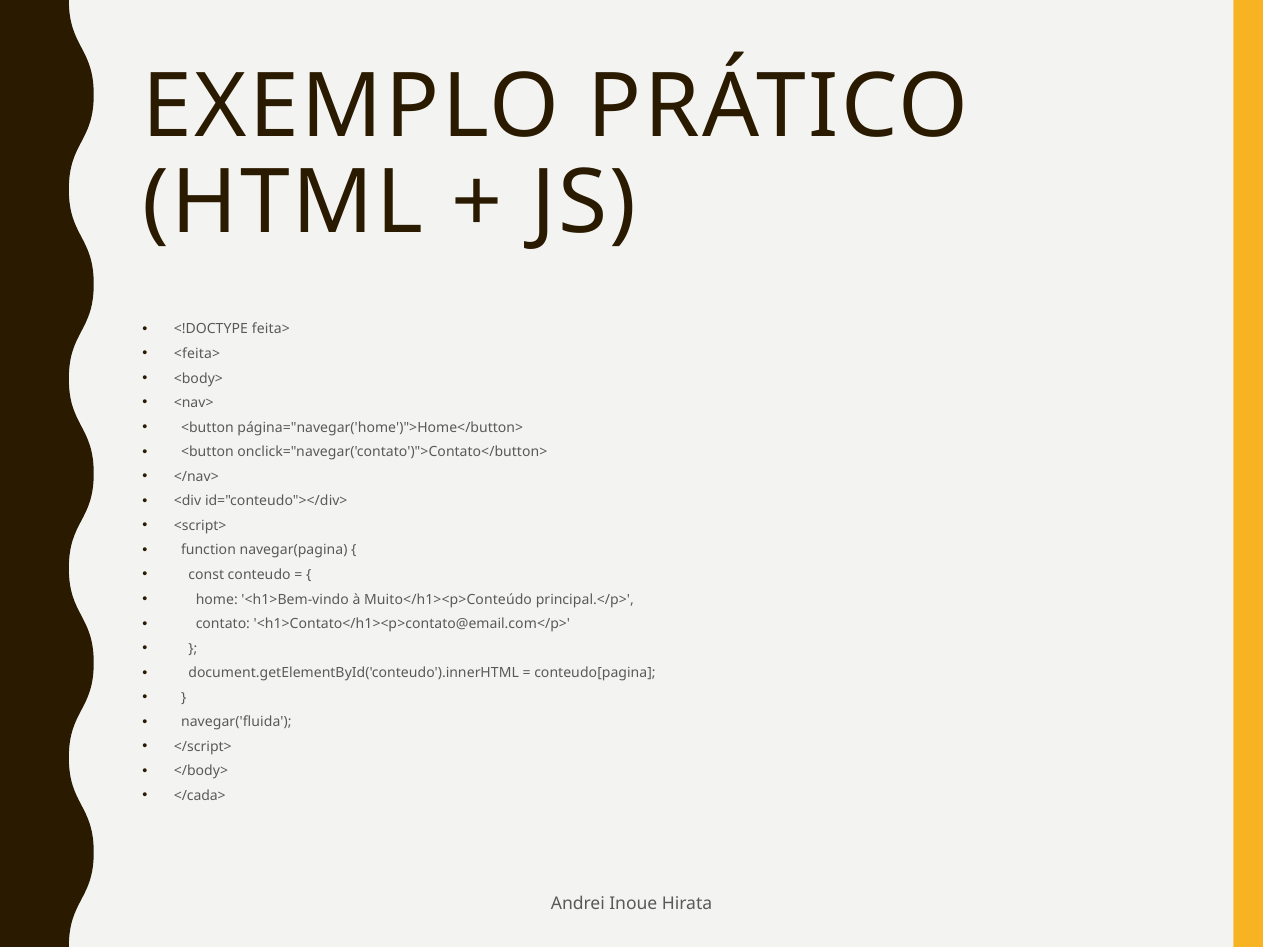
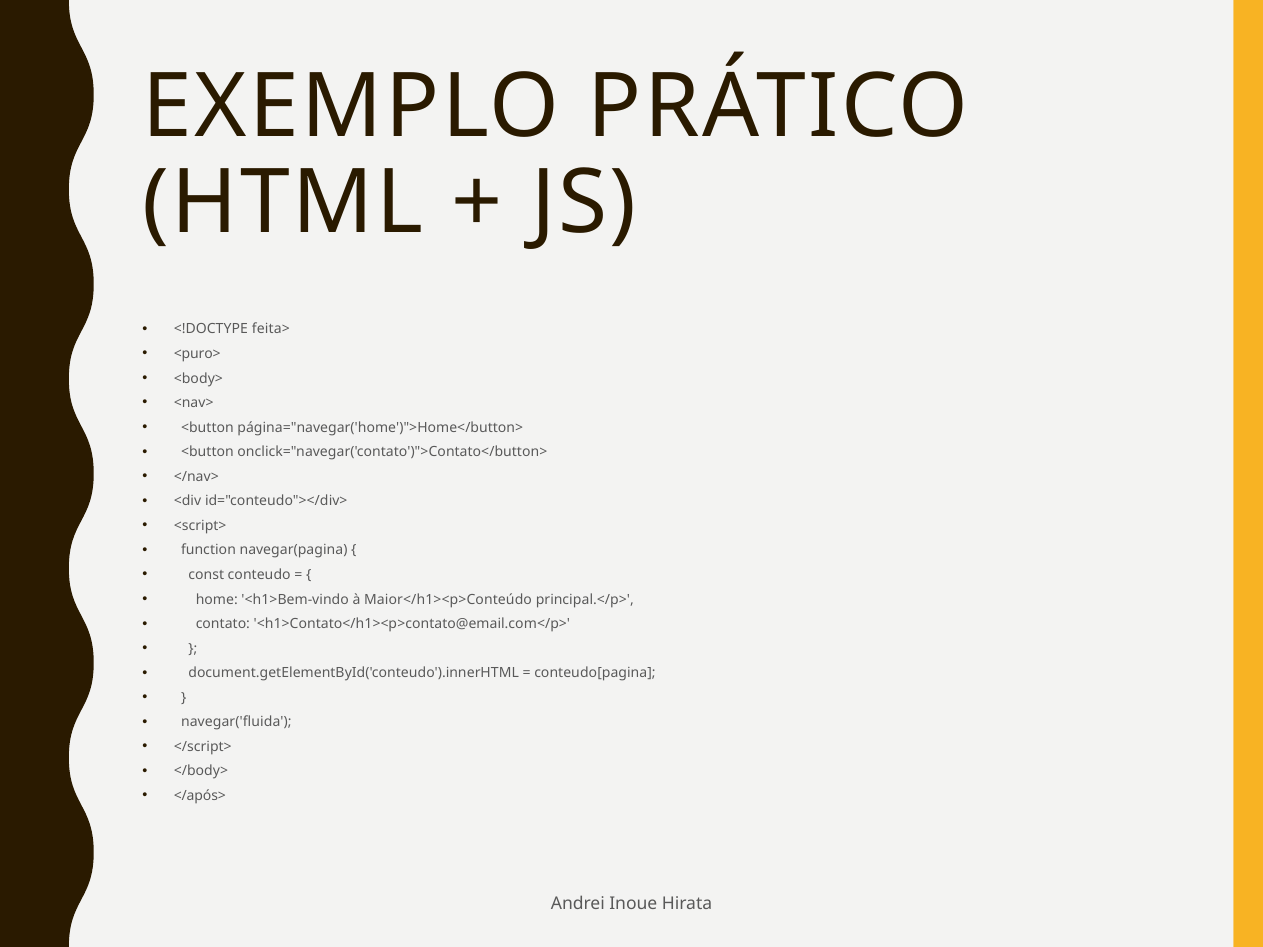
<feita>: <feita> -> <puro> (197, 354)
Muito</h1><p>Conteúdo: Muito</h1><p>Conteúdo -> Maior</h1><p>Conteúdo (448, 600)
</cada>: </cada> -> </após> (200, 796)
